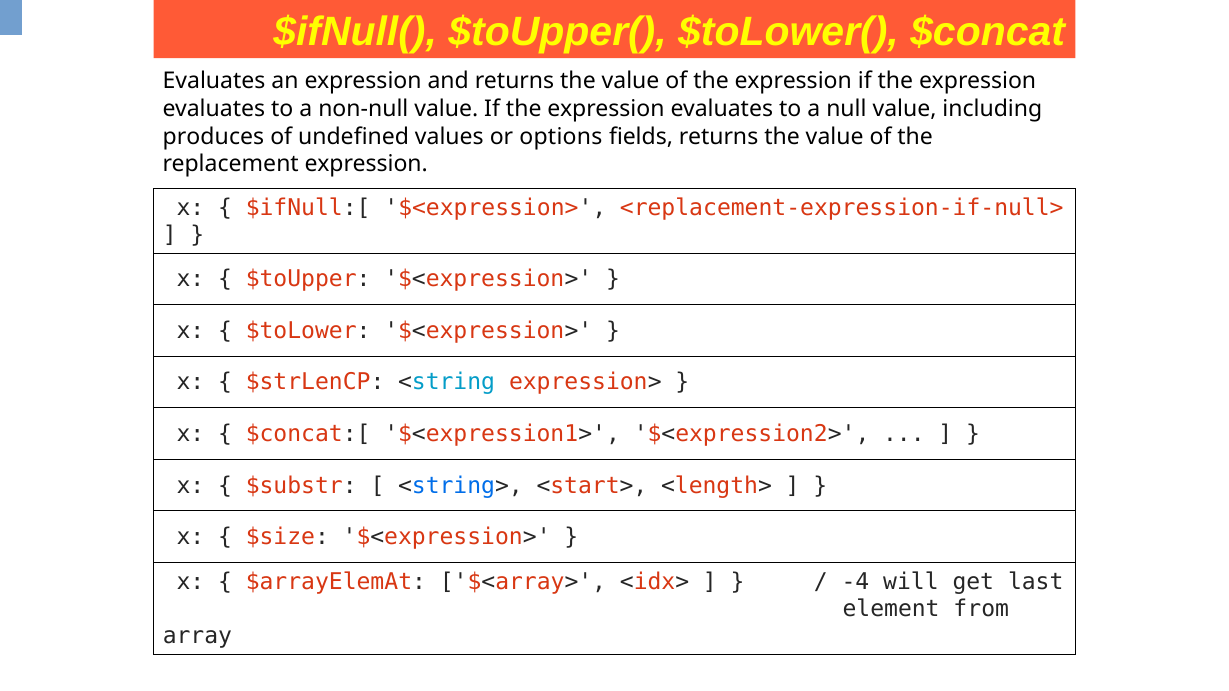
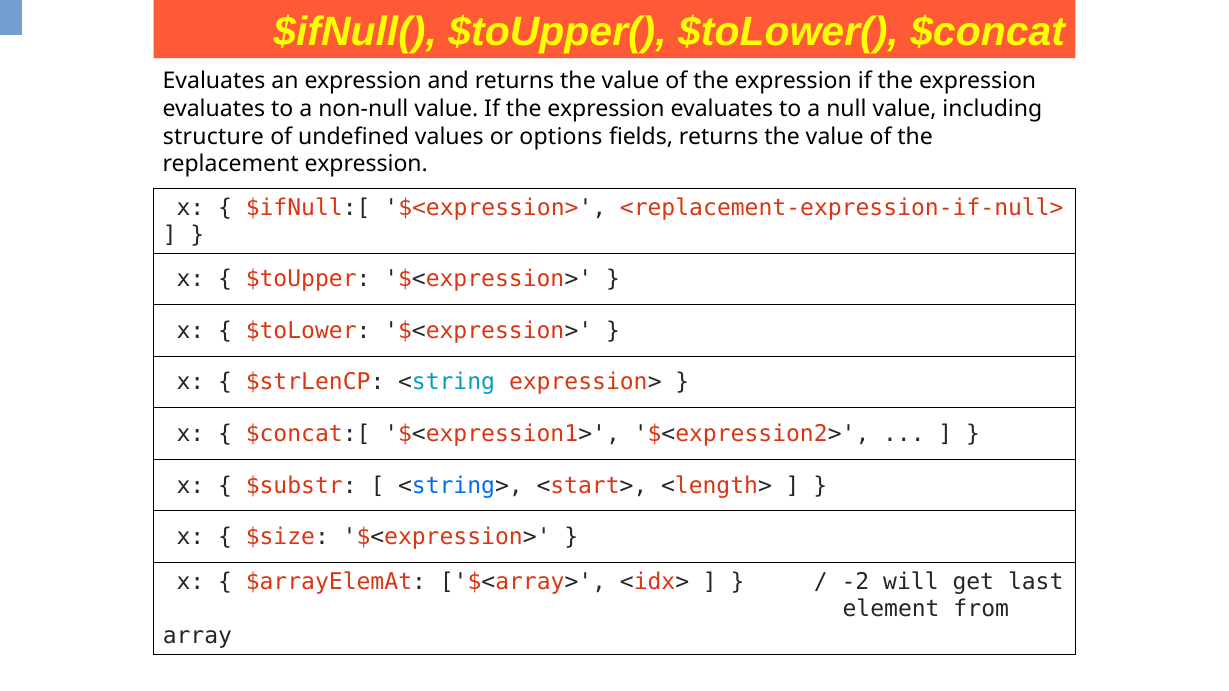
produces: produces -> structure (213, 137)
-4: -4 -> -2 (855, 582)
